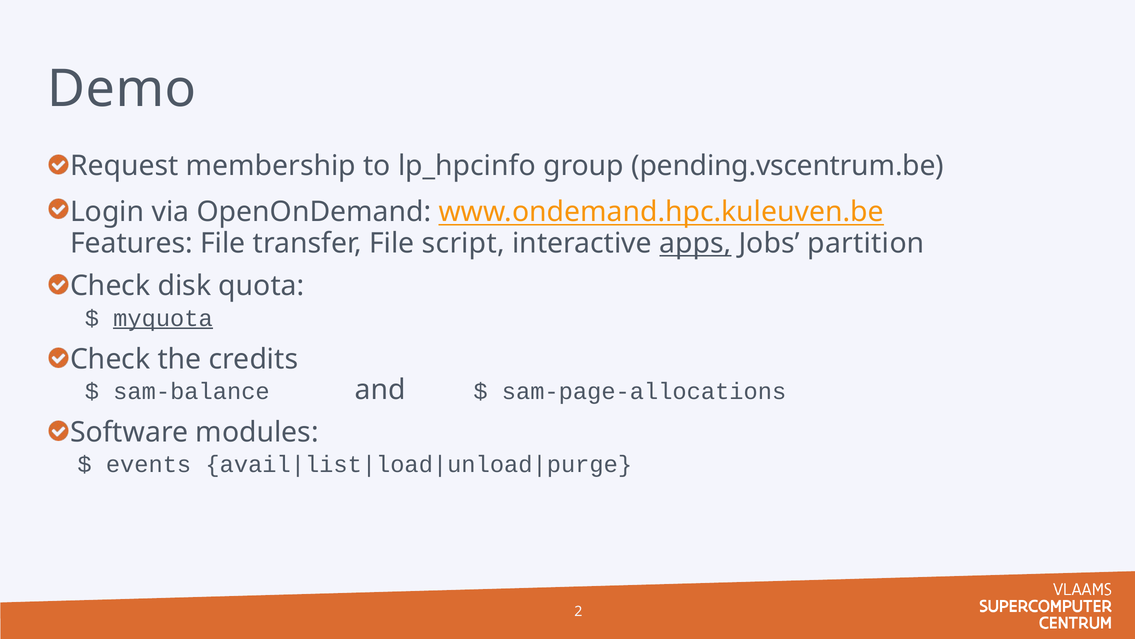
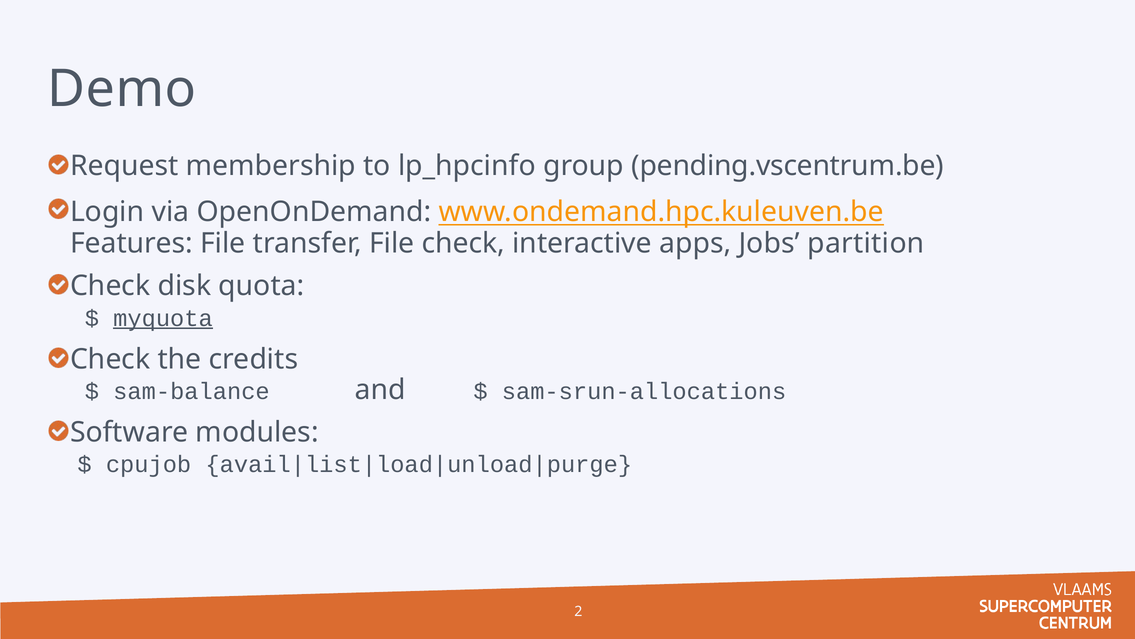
File script: script -> check (463, 243)
apps underline: present -> none (695, 243)
sam-page-allocations: sam-page-allocations -> sam-srun-allocations (644, 391)
events: events -> cpujob (149, 464)
